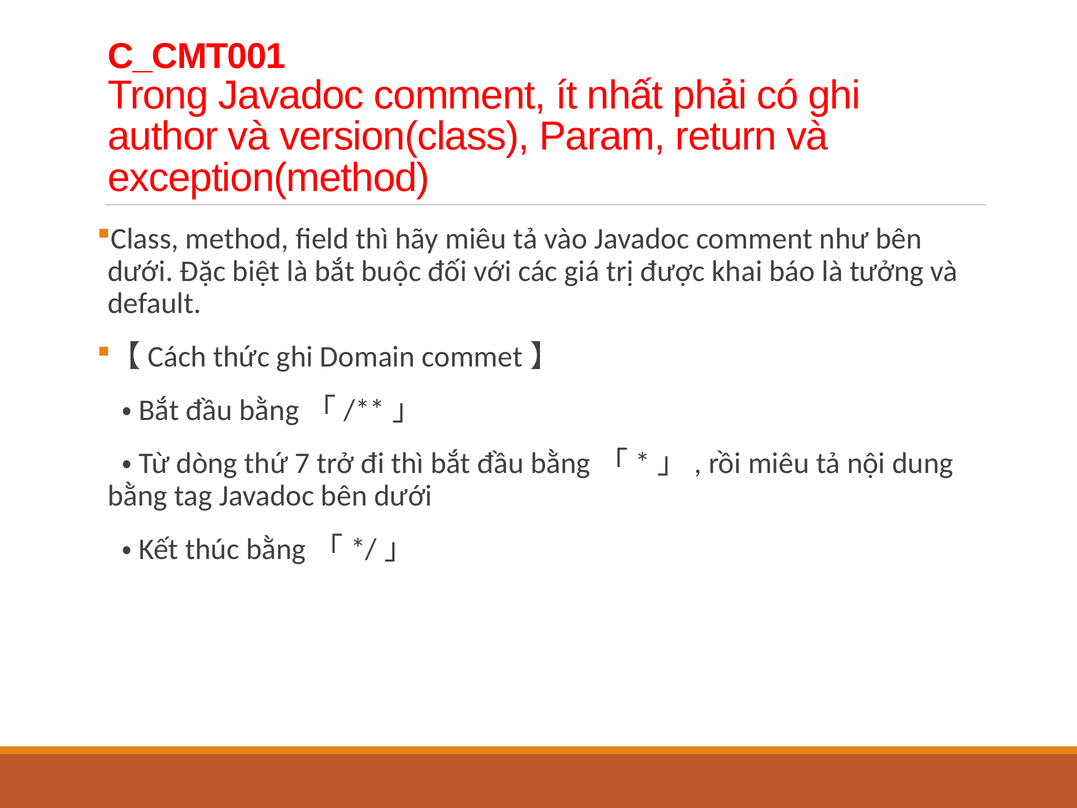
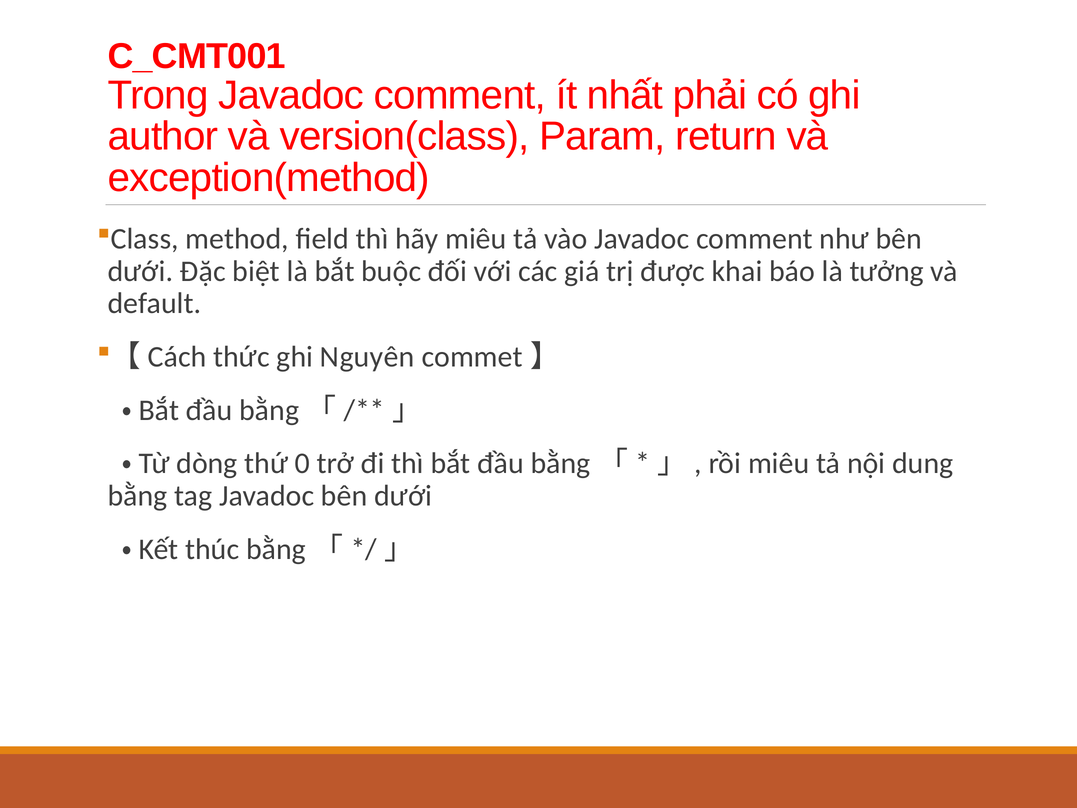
Domain: Domain -> Nguyên (367, 357)
7: 7 -> 0 (303, 463)
